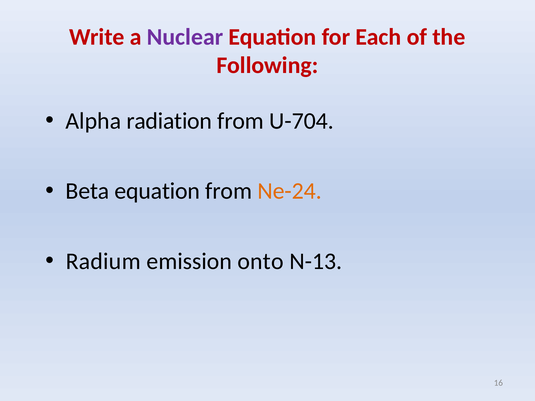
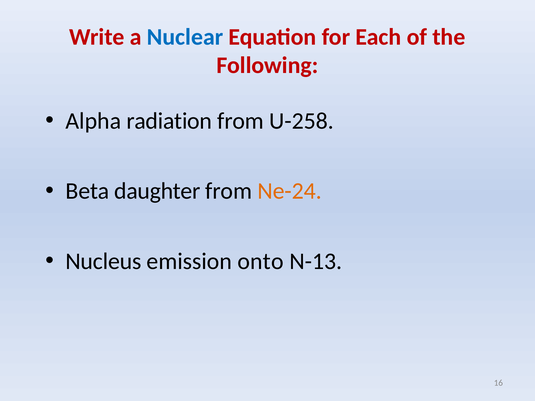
Nuclear colour: purple -> blue (185, 37)
U-704: U-704 -> U-258 (302, 121)
Beta equation: equation -> daughter (157, 191)
Radium: Radium -> Nucleus (103, 261)
